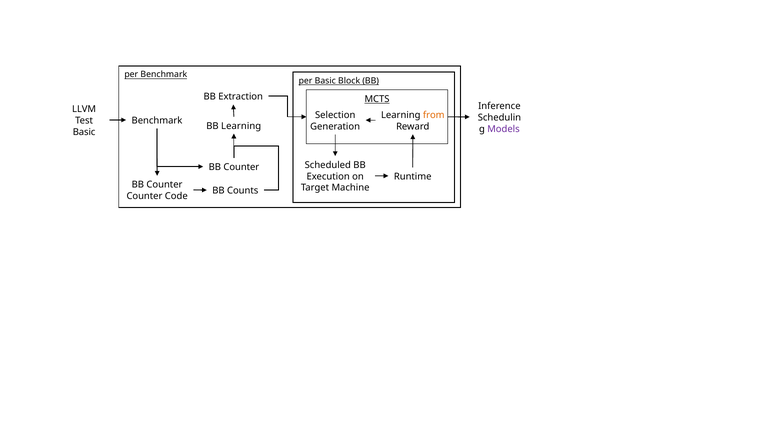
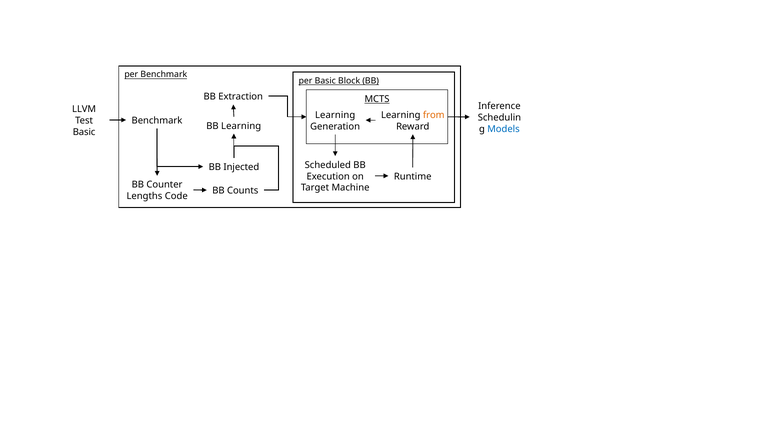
Selection: Selection -> Learning (335, 115)
Models colour: purple -> blue (503, 129)
Counter: Counter -> Injected (241, 167)
Counter: Counter -> Lengths (144, 196)
